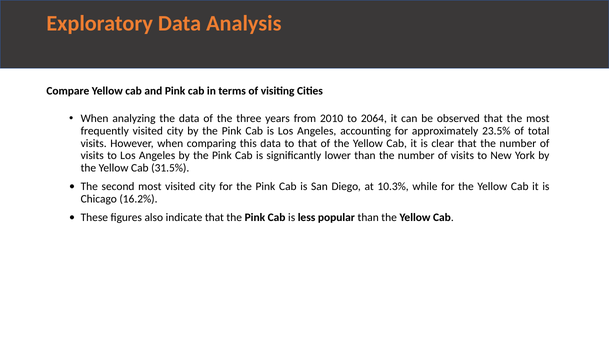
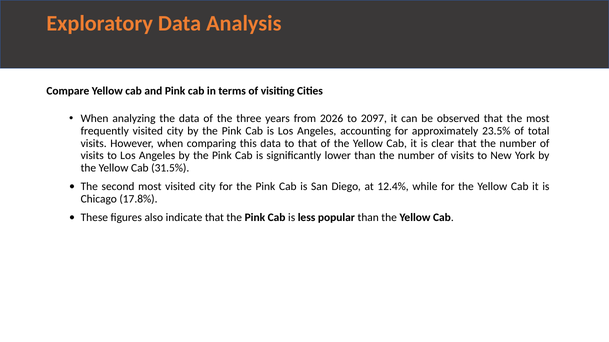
2010: 2010 -> 2026 (332, 119)
2064: 2064 -> 2097 (374, 119)
10.3%: 10.3% -> 12.4% (393, 187)
16.2%: 16.2% -> 17.8% (138, 199)
